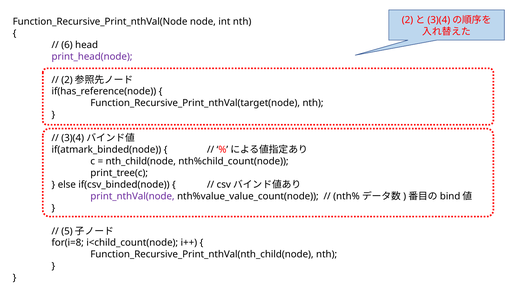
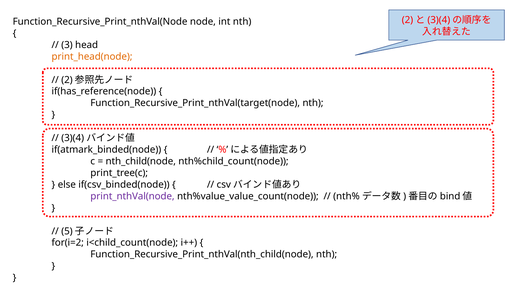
6: 6 -> 3 (67, 45)
print_head(node colour: purple -> orange (92, 57)
for(i=8: for(i=8 -> for(i=2 (68, 243)
